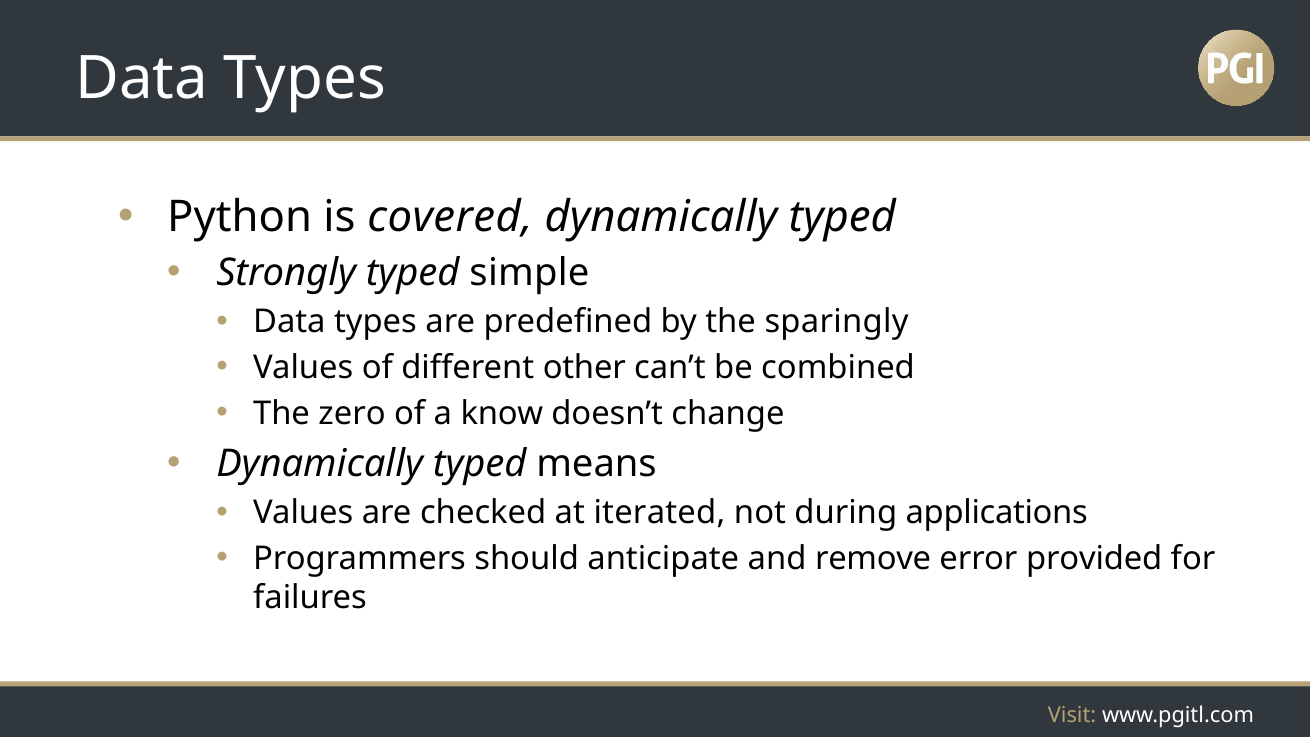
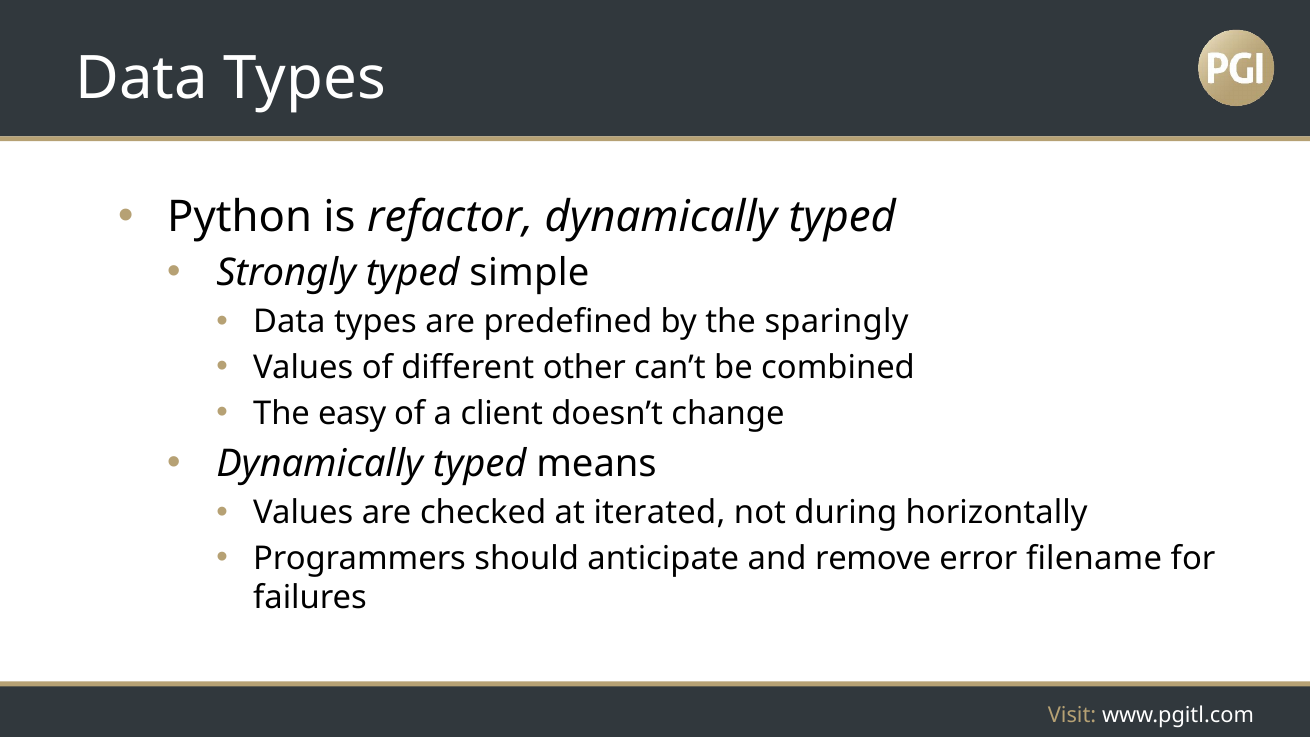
covered: covered -> refactor (450, 217)
zero: zero -> easy (352, 414)
know: know -> client (502, 414)
applications: applications -> horizontally (997, 513)
provided: provided -> filename (1094, 559)
